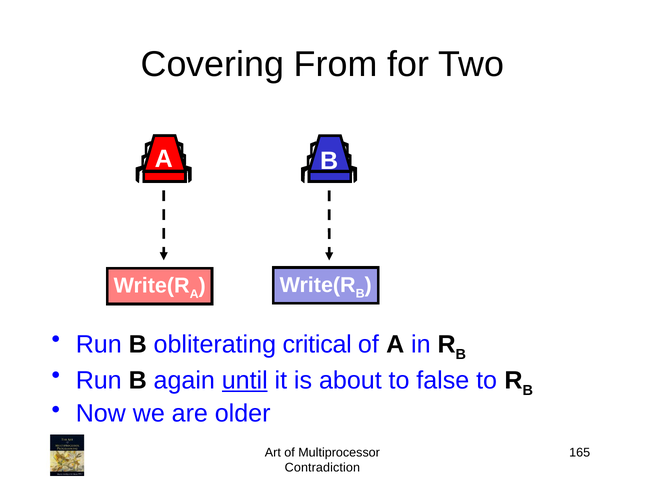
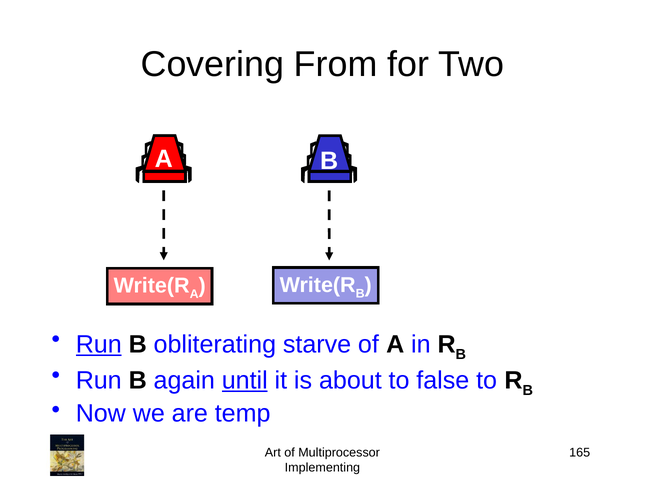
Run underline: none -> present (99, 344)
critical: critical -> starve (317, 344)
older: older -> temp (243, 413)
Contradiction: Contradiction -> Implementing (322, 467)
